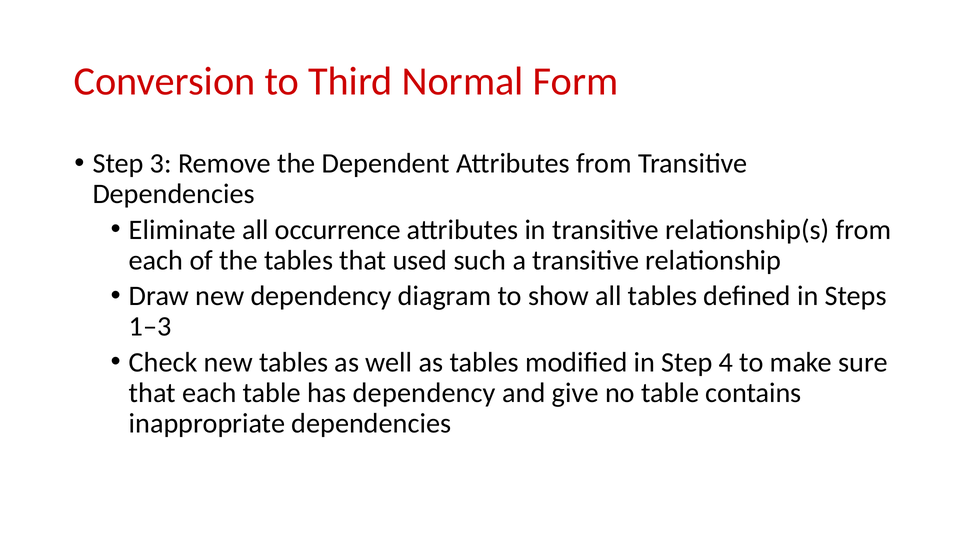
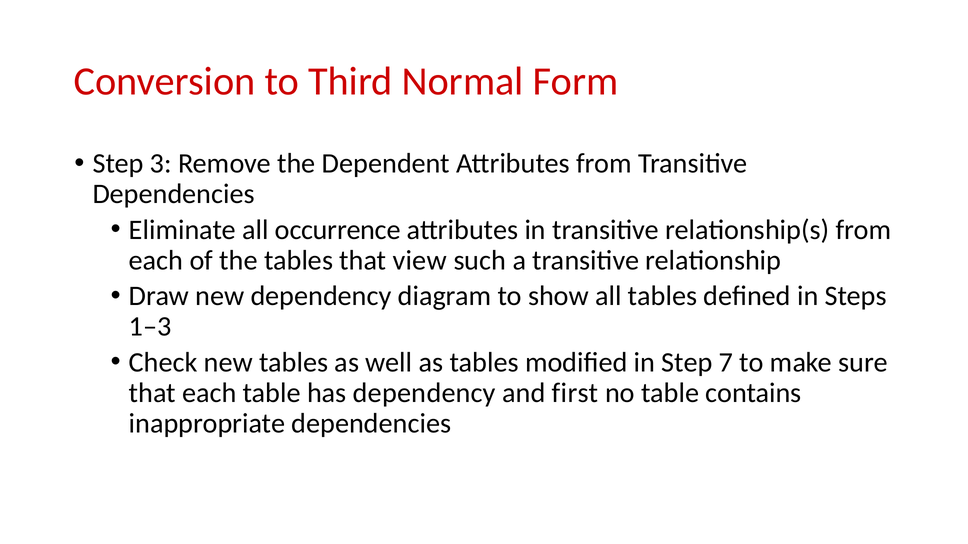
used: used -> view (420, 260)
4: 4 -> 7 (726, 363)
give: give -> first (575, 393)
